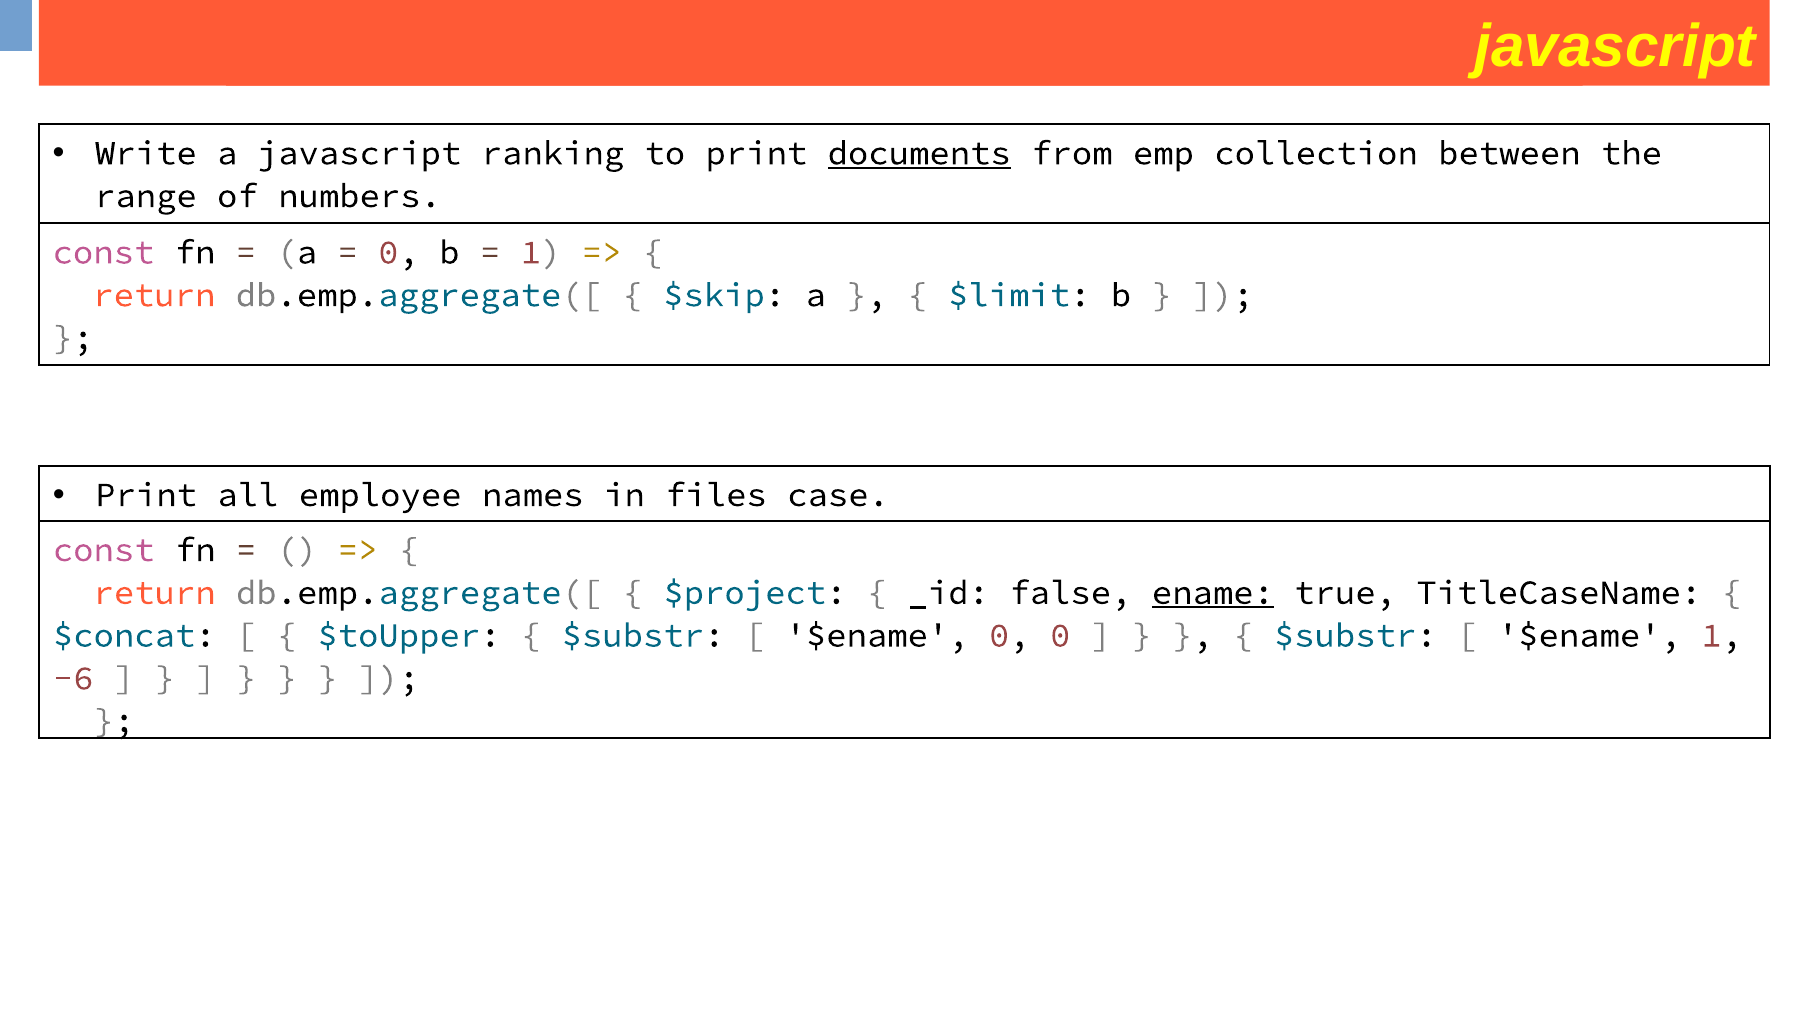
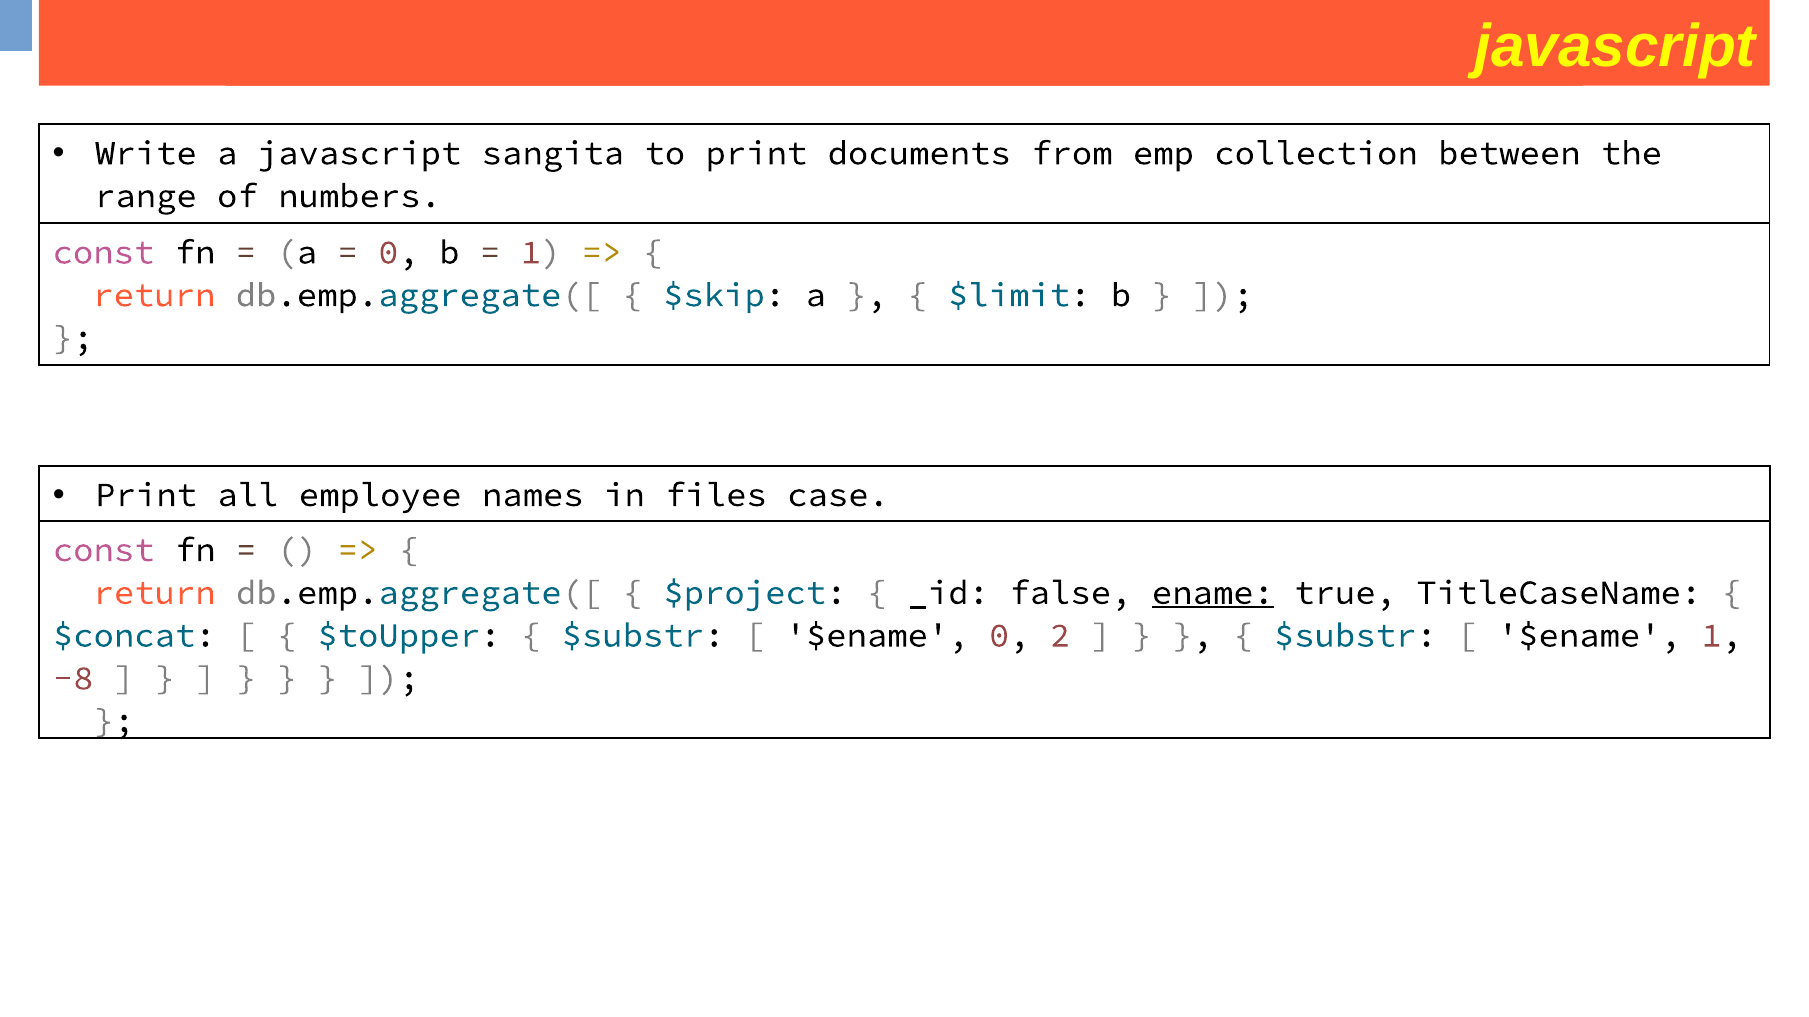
ranking: ranking -> sangita (553, 153)
documents underline: present -> none (919, 153)
0 0: 0 -> 2 (1060, 636)
-6: -6 -> -8 (73, 678)
